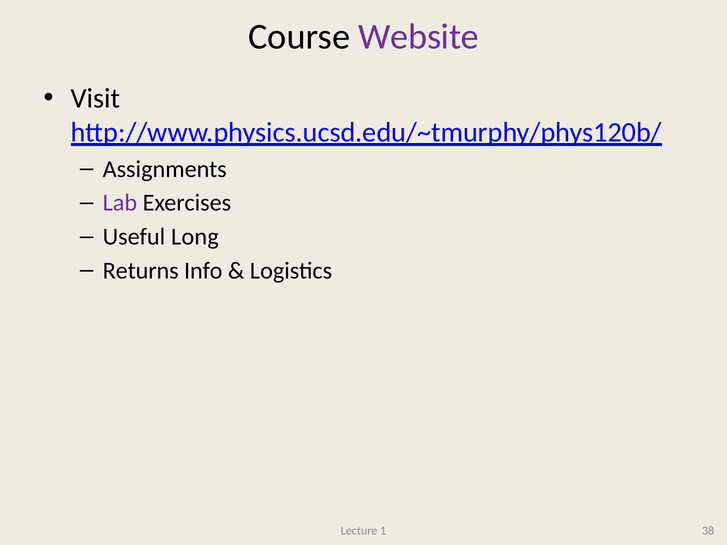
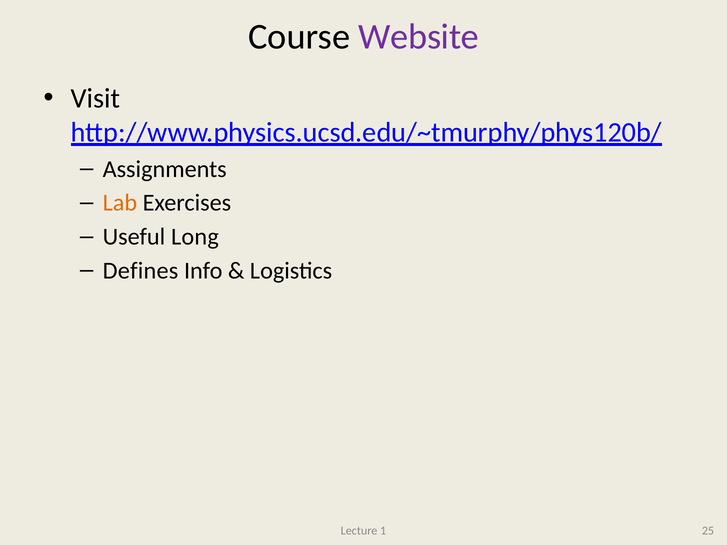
Lab colour: purple -> orange (120, 203)
Returns: Returns -> Defines (141, 271)
38: 38 -> 25 (708, 531)
